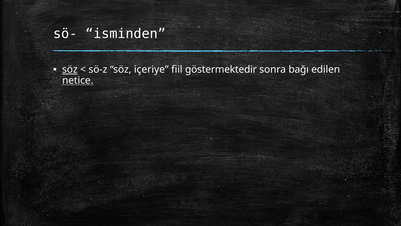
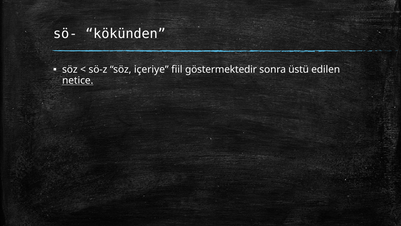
isminden: isminden -> kökünden (126, 34)
söz underline: present -> none (70, 70)
bağı: bağı -> üstü (299, 70)
